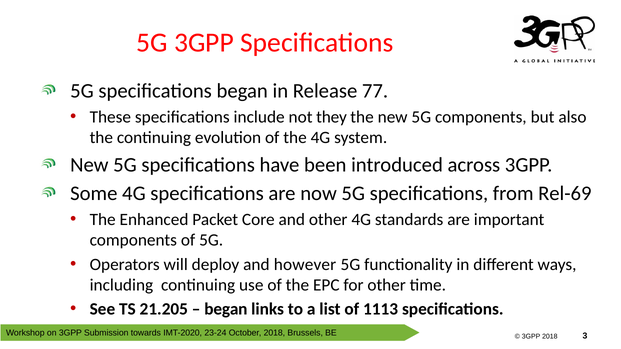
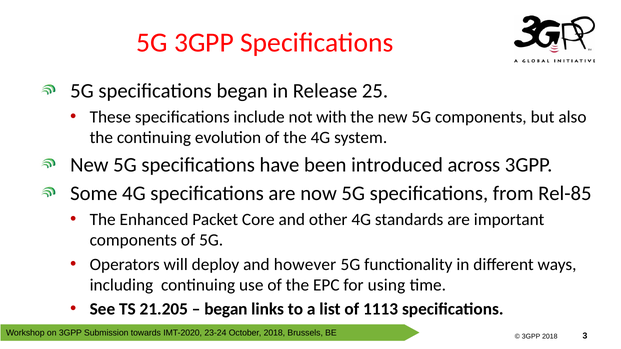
77: 77 -> 25 (375, 91)
they: they -> with (332, 117)
Rel-69: Rel-69 -> Rel-85 (565, 194)
for other: other -> using (387, 285)
